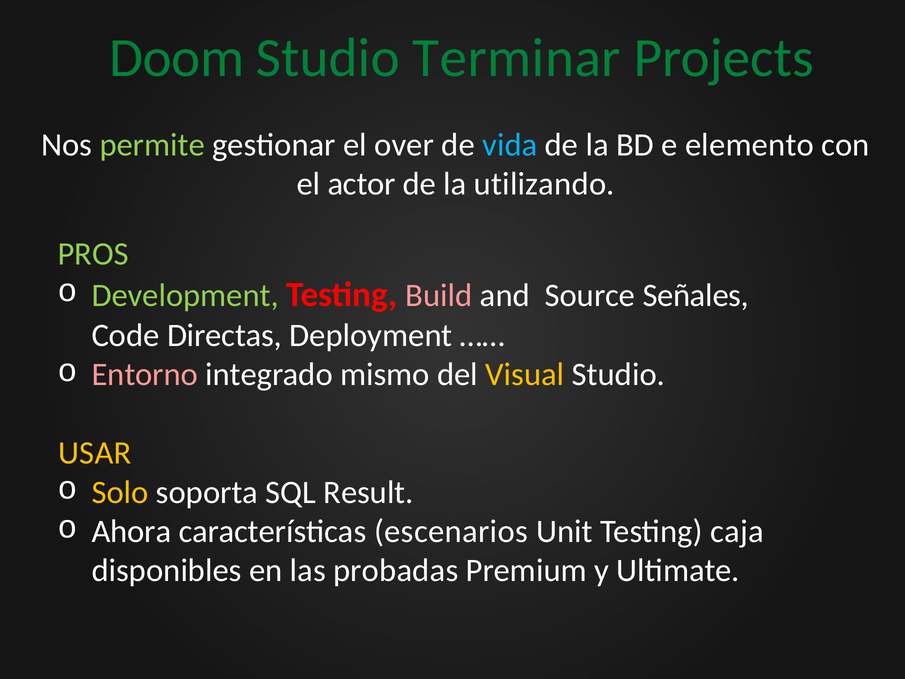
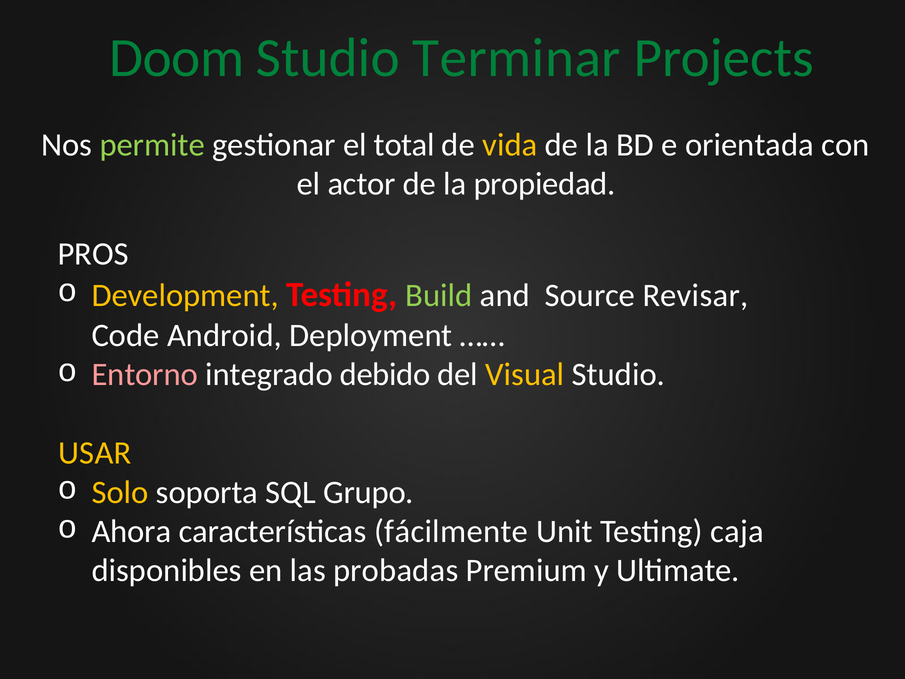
over: over -> total (404, 145)
vida colour: light blue -> yellow (510, 145)
elemento: elemento -> orientada (750, 145)
utilizando: utilizando -> propiedad (545, 184)
PROS colour: light green -> white (93, 254)
Development colour: light green -> yellow (185, 296)
Build colour: pink -> light green (439, 296)
Señales: Señales -> Revisar (695, 296)
Directas: Directas -> Android (224, 335)
mismo: mismo -> debido (385, 374)
Result: Result -> Grupo (369, 492)
escenarios: escenarios -> fácilmente (451, 531)
